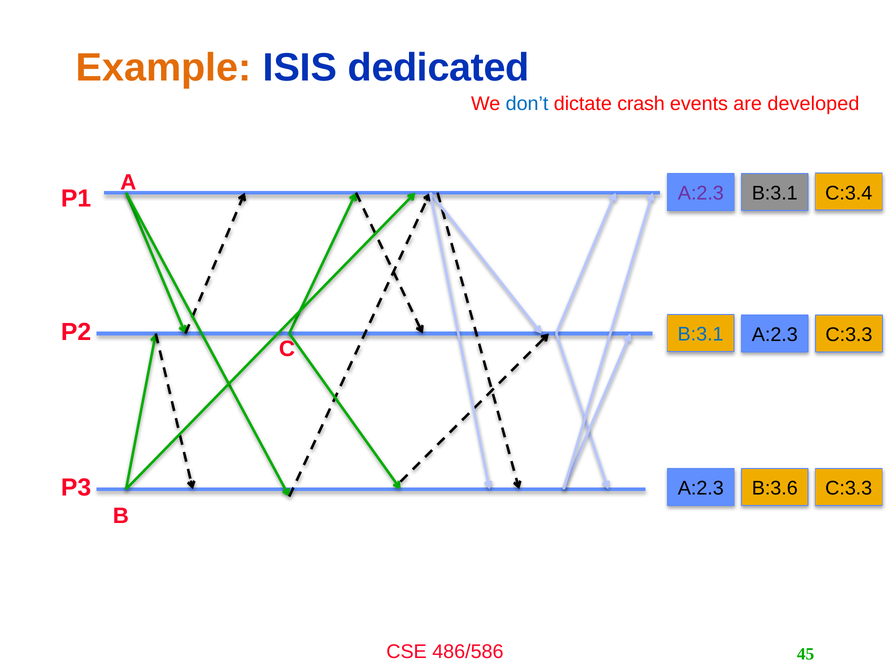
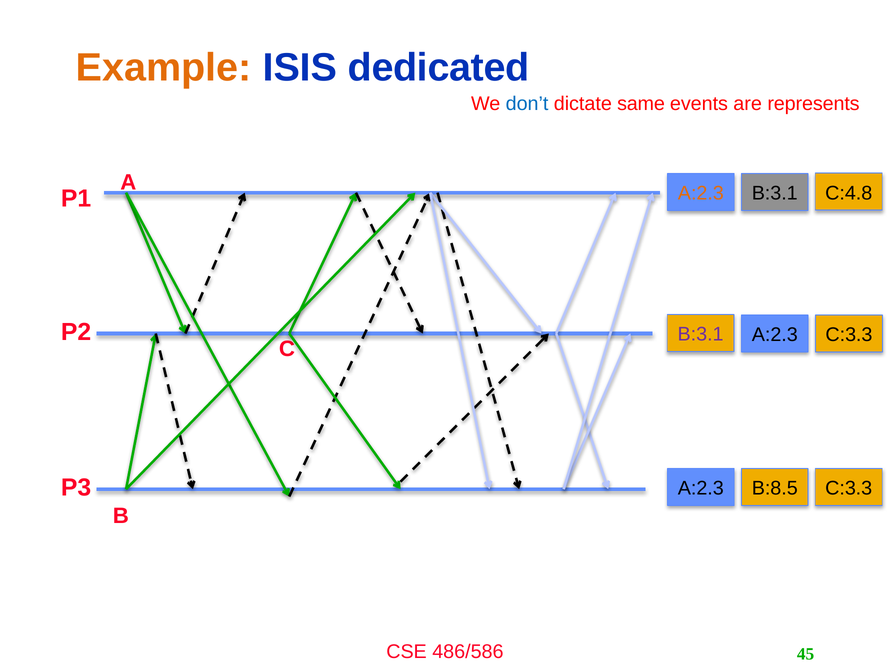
crash: crash -> same (641, 104)
developed: developed -> represents (814, 104)
C:3.4: C:3.4 -> C:4.8 (849, 193)
A:2.3 colour: purple -> orange (701, 194)
B:3.1 colour: blue -> purple (701, 335)
B:3.6: B:3.6 -> B:8.5 (775, 489)
